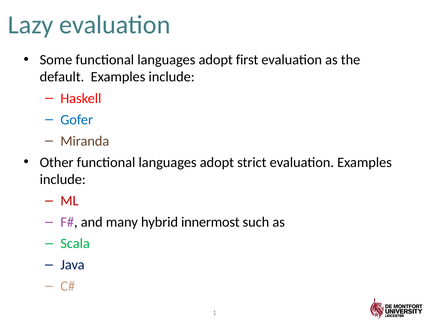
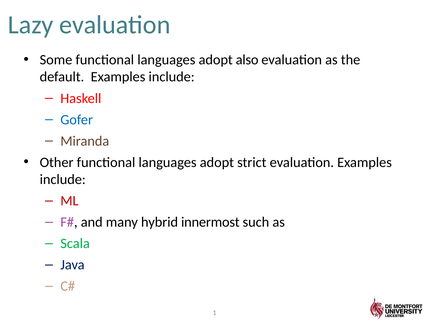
first: first -> also (247, 60)
